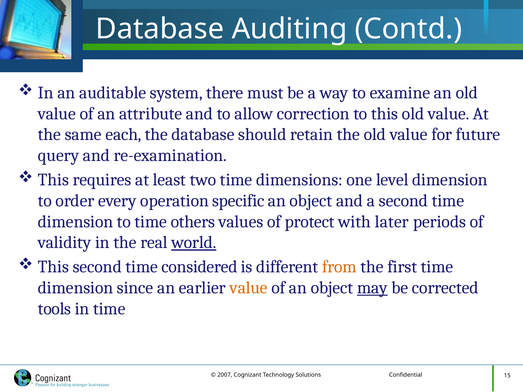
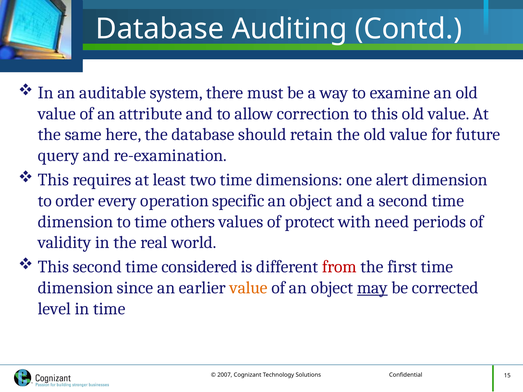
each: each -> here (123, 135)
level: level -> alert (392, 180)
later: later -> need (392, 222)
world underline: present -> none (194, 243)
from colour: orange -> red (339, 267)
tools: tools -> level (54, 309)
